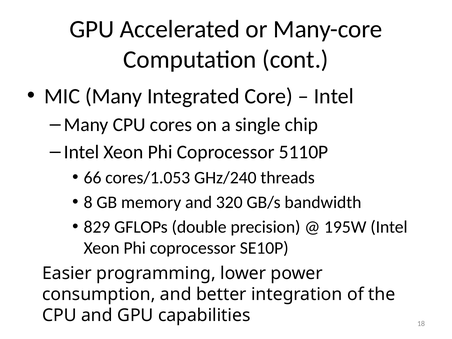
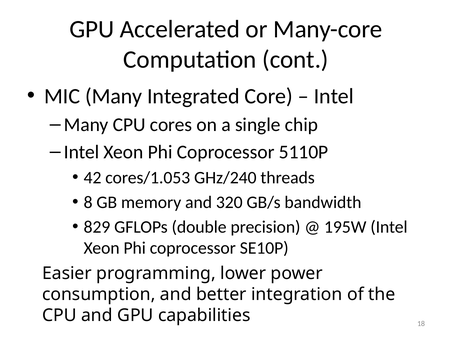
66: 66 -> 42 (93, 178)
